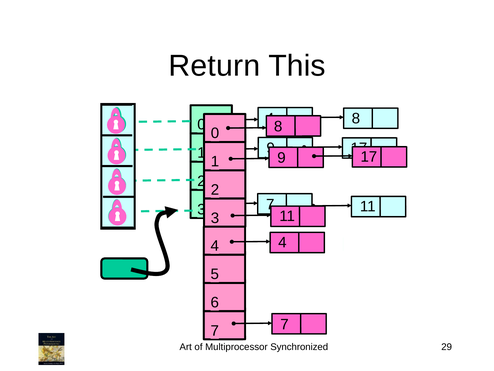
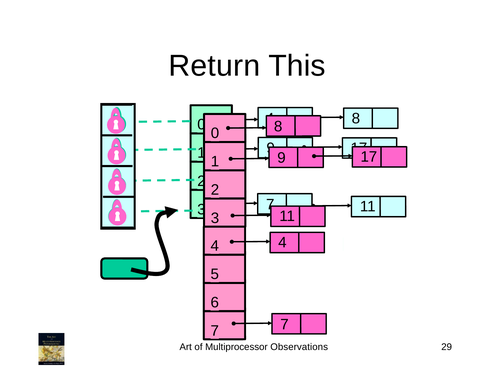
Synchronized: Synchronized -> Observations (299, 346)
